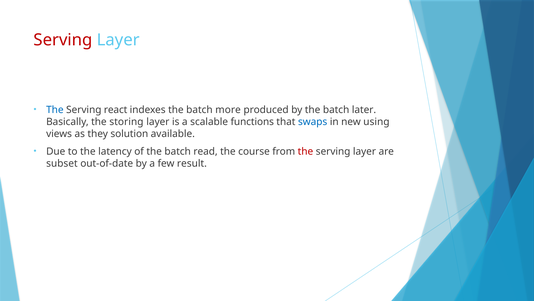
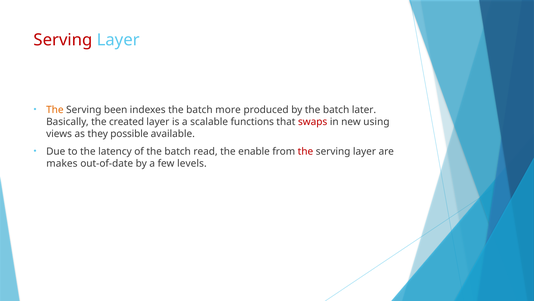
The colour: blue -> orange (55, 110)
react: react -> been (116, 110)
storing: storing -> created (127, 122)
swaps colour: blue -> red (313, 122)
solution: solution -> possible (129, 134)
course: course -> enable (254, 151)
subset: subset -> makes (62, 163)
result: result -> levels (192, 163)
